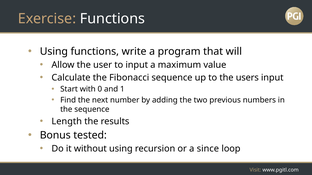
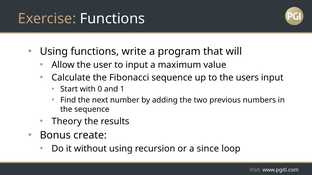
Length: Length -> Theory (67, 122)
tested: tested -> create (90, 136)
